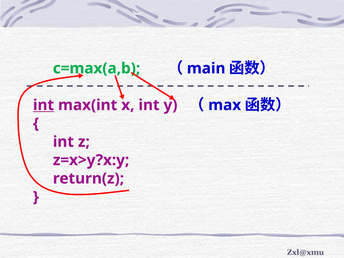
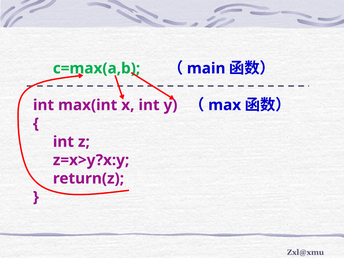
int underline: present -> none (44, 105)
